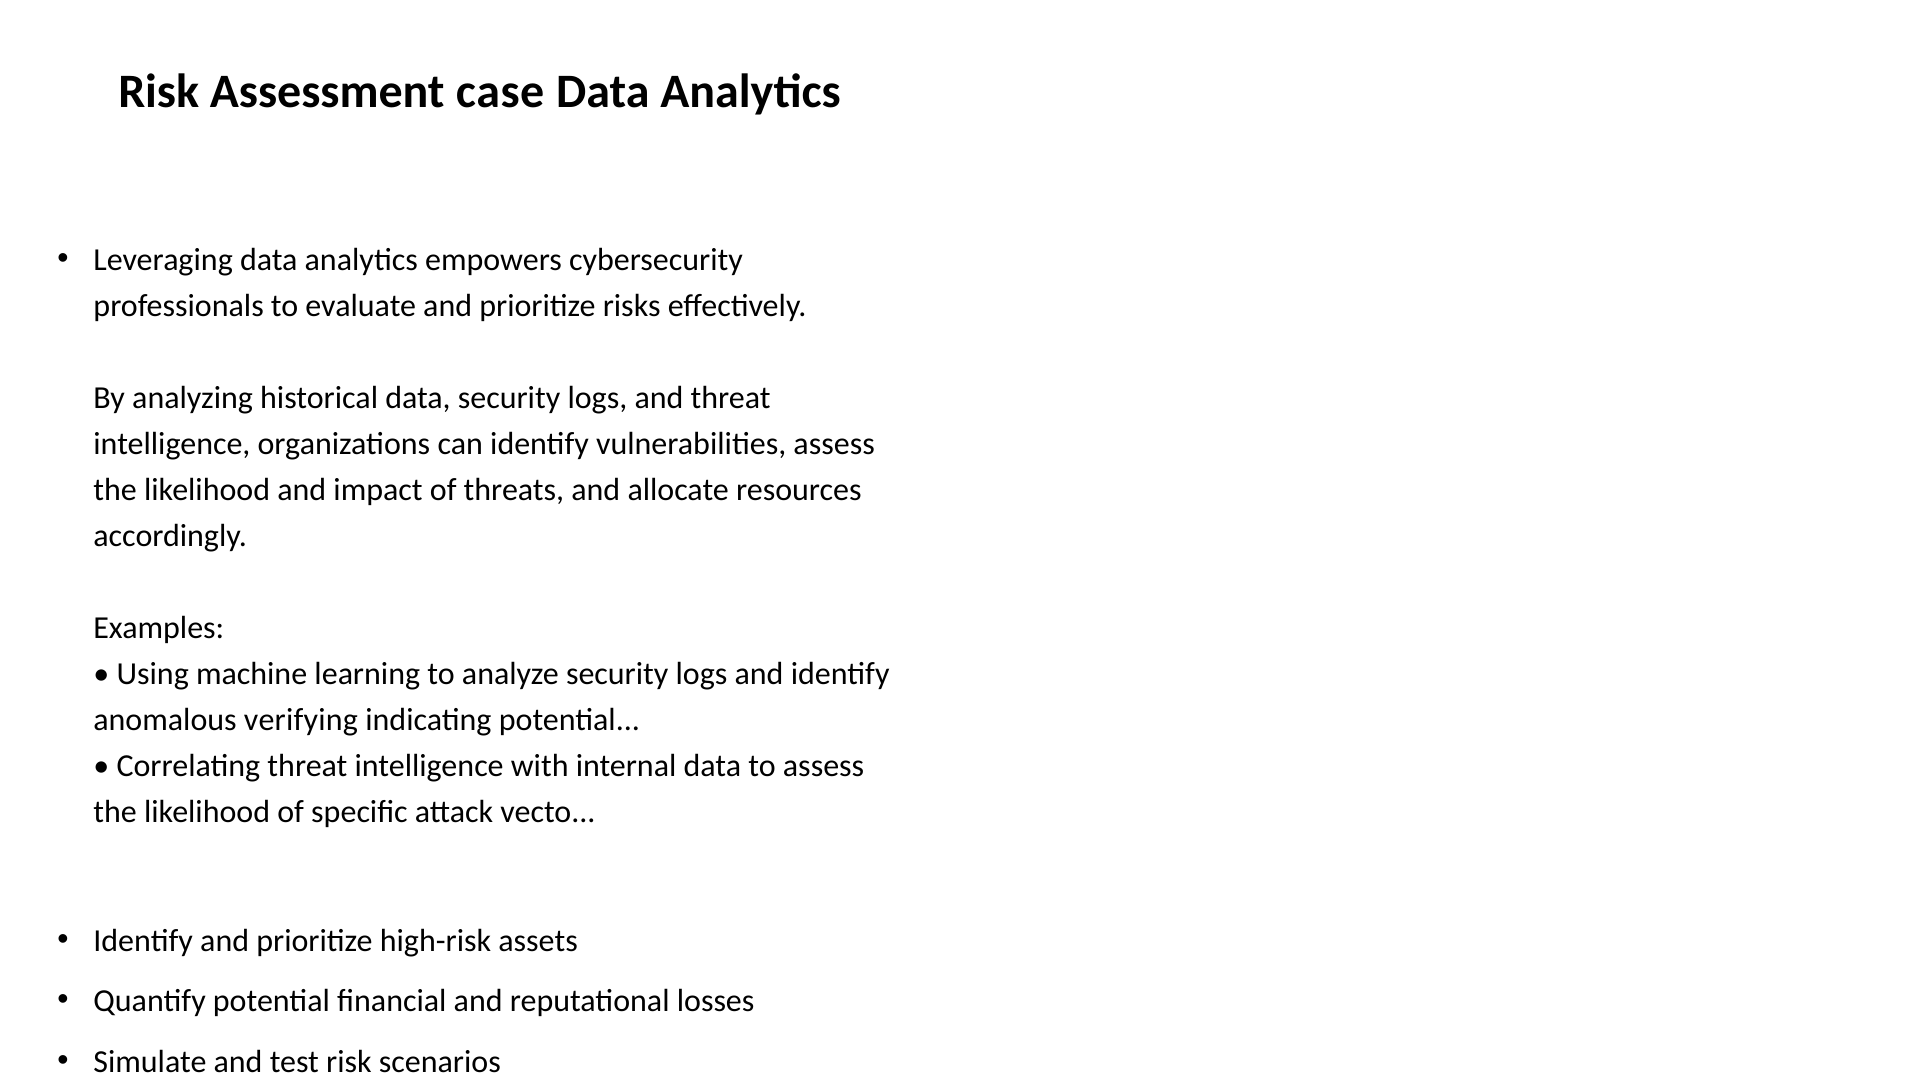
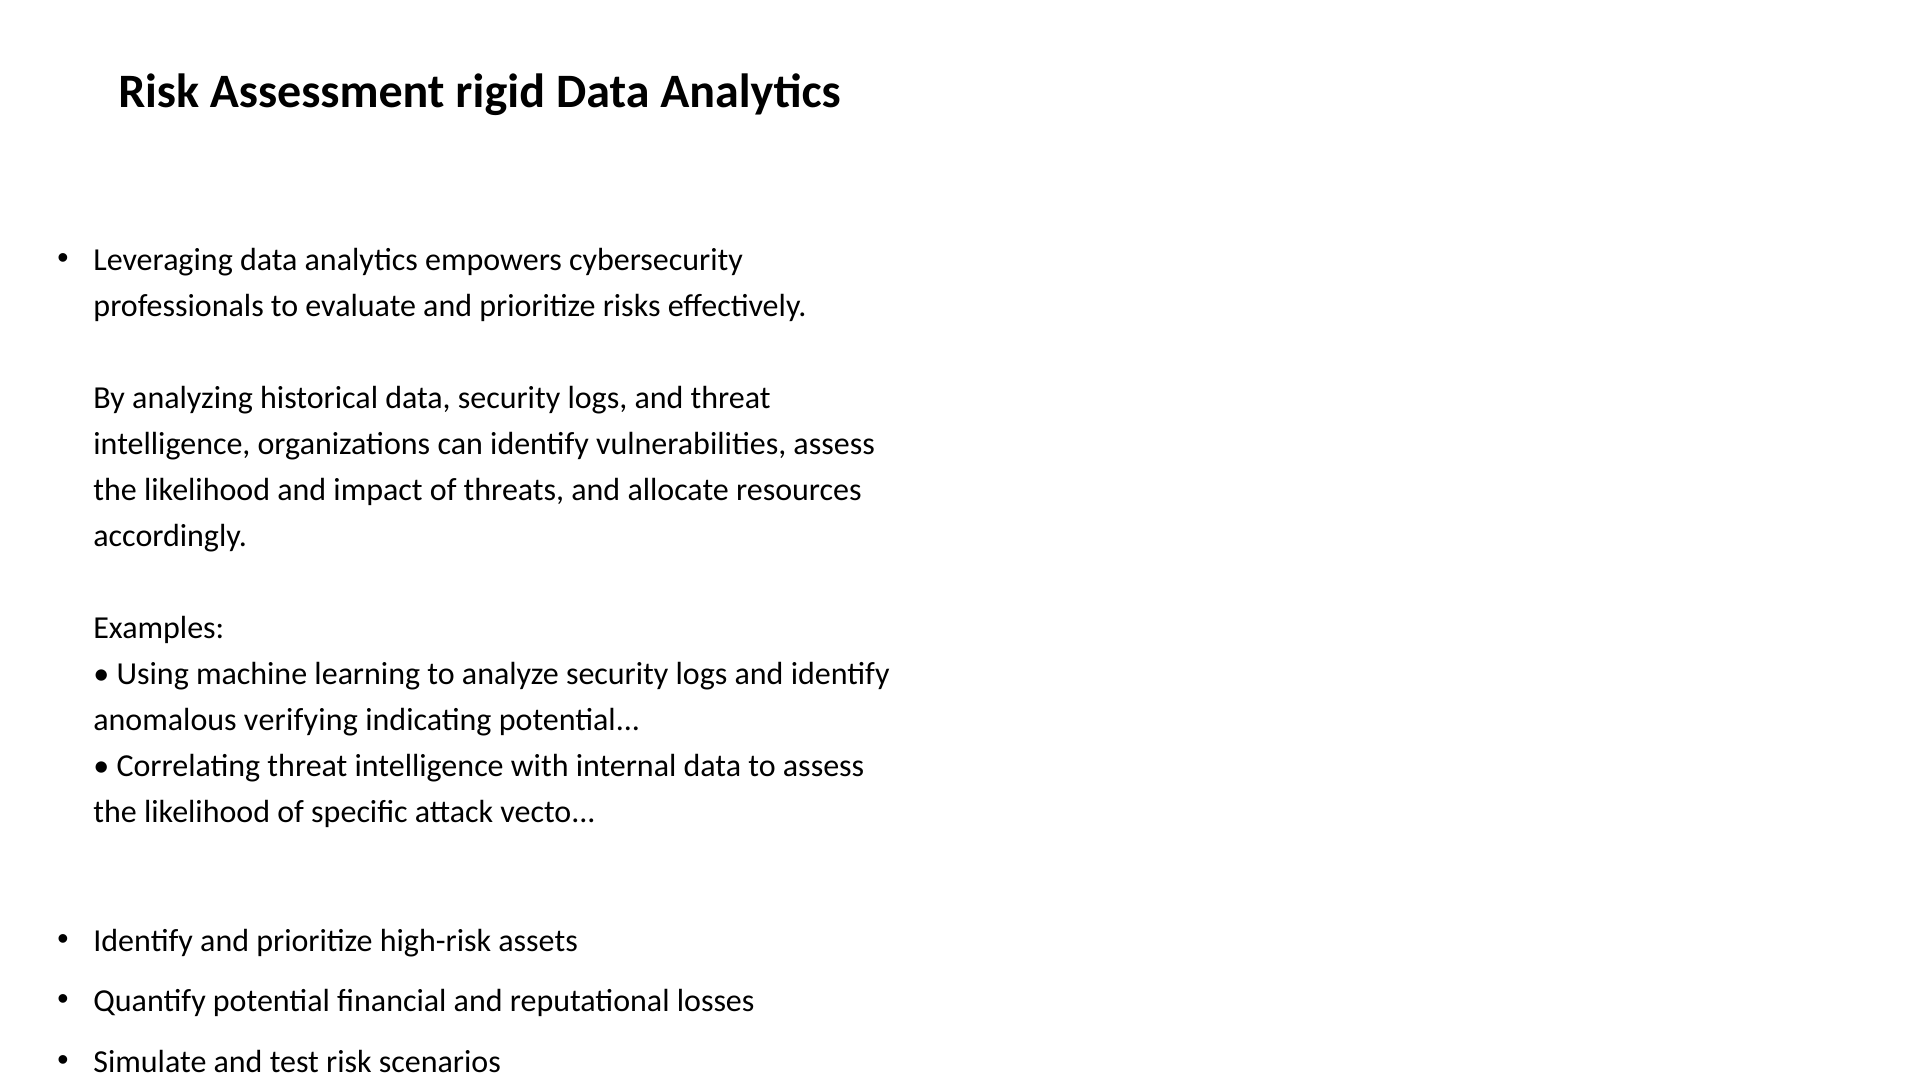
case: case -> rigid (500, 92)
